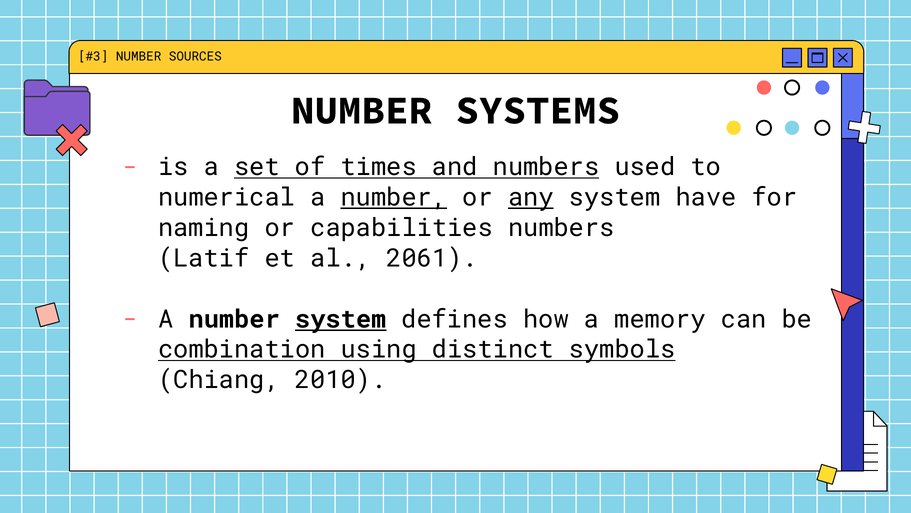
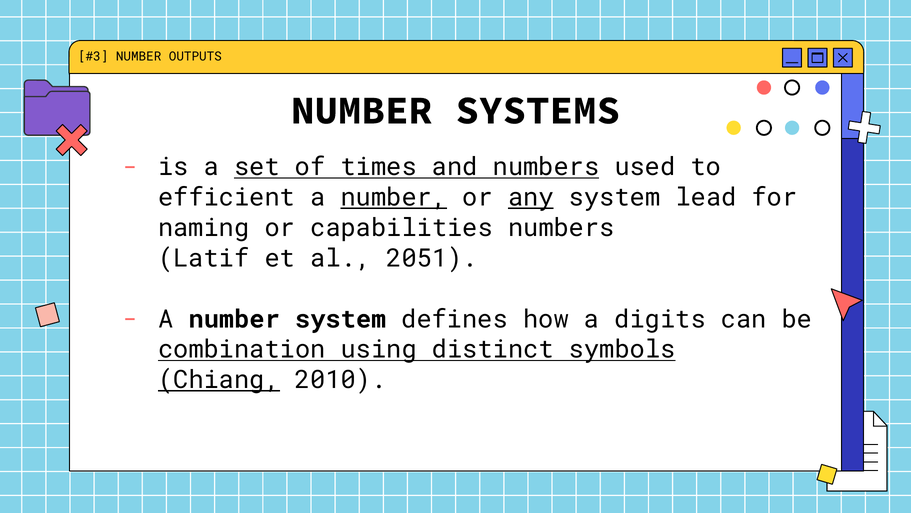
SOURCES: SOURCES -> OUTPUTS (195, 57)
numerical: numerical -> efficient (227, 197)
have: have -> lead (706, 197)
2061: 2061 -> 2051 (432, 258)
system underline: present -> none (341, 319)
memory: memory -> digits (660, 319)
Chiang underline: none -> present (219, 380)
